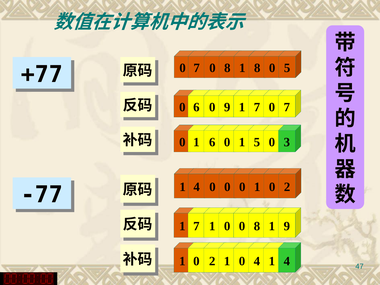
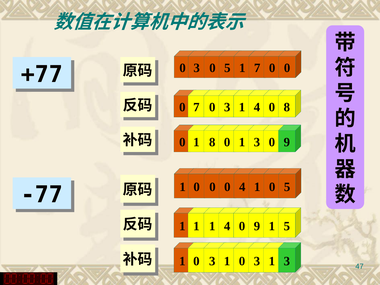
7: 7 -> 3 (197, 68)
8: 8 -> 5 (227, 68)
1 8: 8 -> 7 (257, 68)
5: 5 -> 0 (287, 68)
0 6: 6 -> 7 (196, 107)
9: 9 -> 3 (227, 107)
7: 7 -> 4 (257, 107)
7: 7 -> 8 (287, 107)
1 6: 6 -> 8 (212, 142)
0 1 5: 5 -> 3 (257, 142)
3: 3 -> 9 (287, 142)
4: 4 -> 0 (197, 187)
0 0 0: 0 -> 4 (242, 187)
2: 2 -> 5 (287, 187)
7: 7 -> 1 (196, 226)
0: 0 -> 4 (227, 226)
8: 8 -> 9 (257, 226)
1 9: 9 -> 5 (287, 226)
2: 2 -> 3 (212, 261)
4: 4 -> 3 (257, 261)
4: 4 -> 3 (287, 261)
